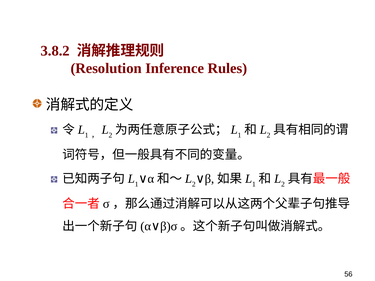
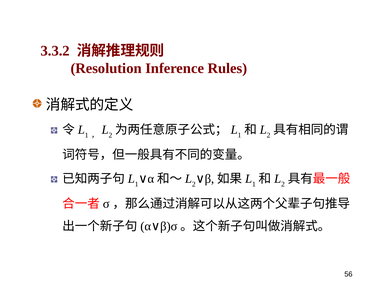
3.8.2: 3.8.2 -> 3.3.2 (55, 51)
